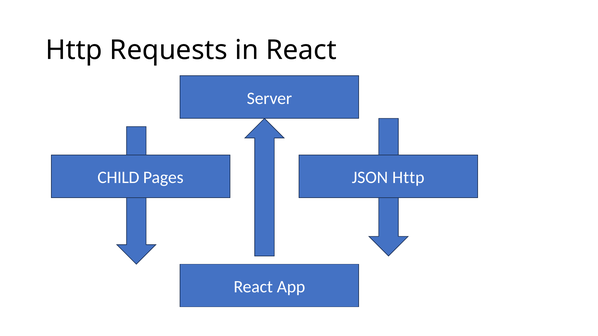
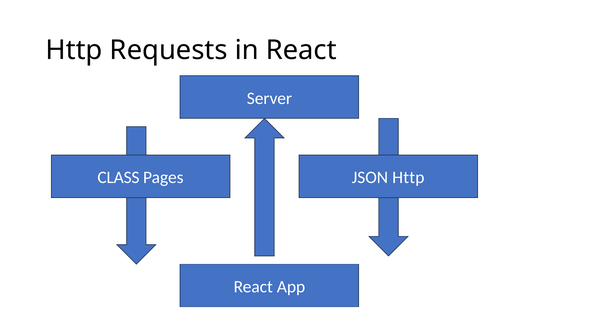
CHILD: CHILD -> CLASS (118, 178)
